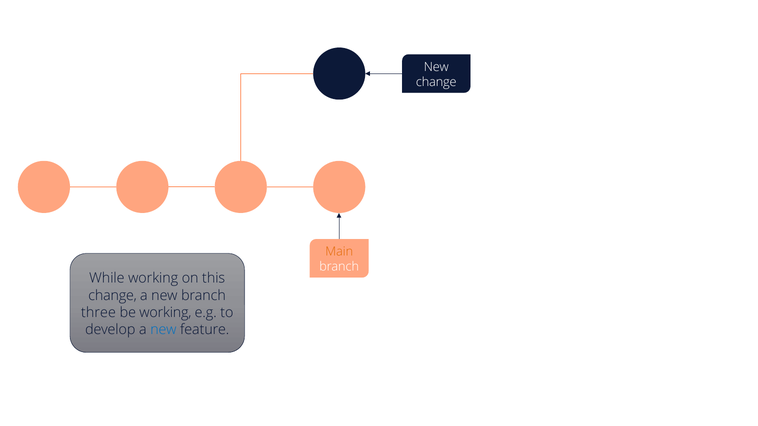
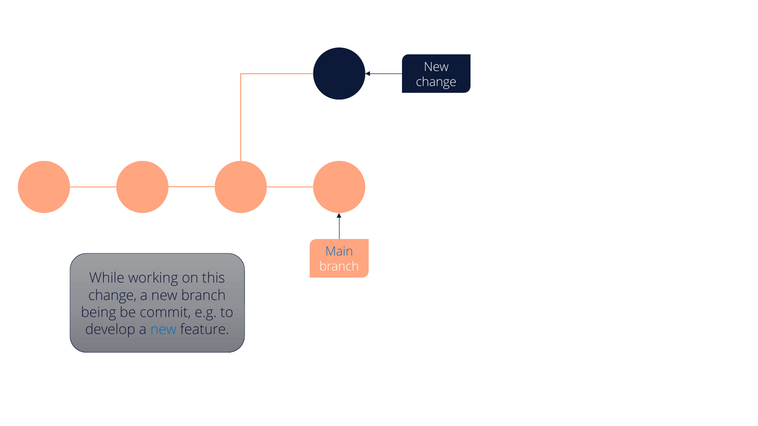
Main colour: orange -> blue (339, 252)
three: three -> being (99, 313)
be working: working -> commit (165, 313)
